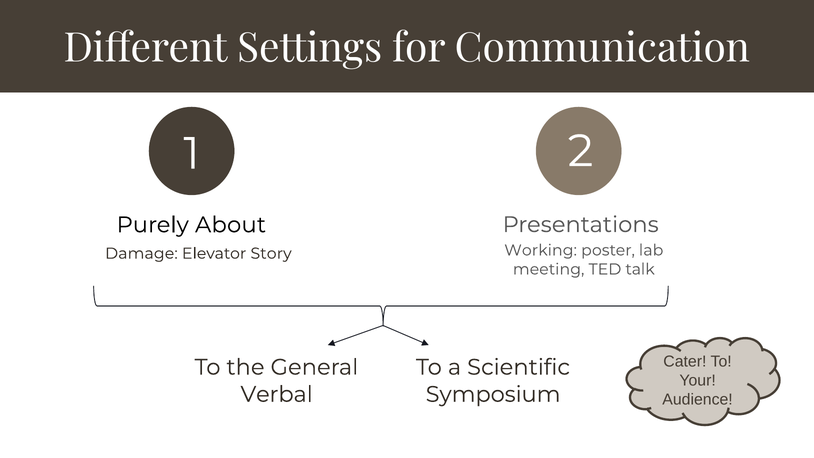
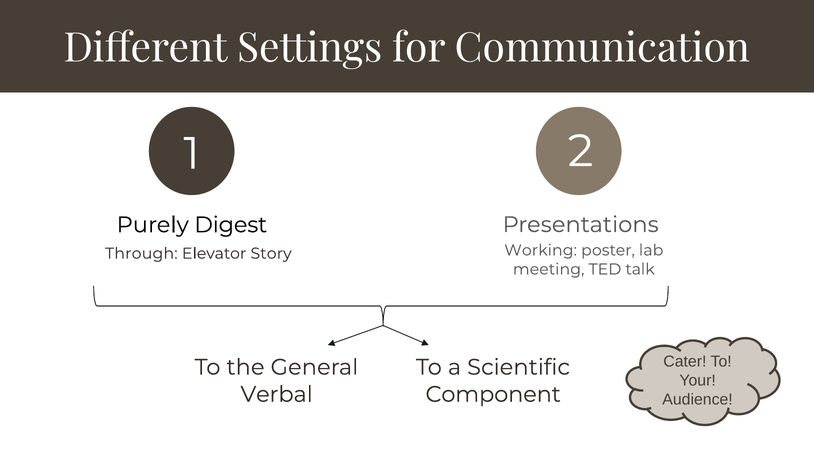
About: About -> Digest (231, 225)
Damage: Damage -> Through (141, 253)
Symposium: Symposium -> Component (493, 394)
